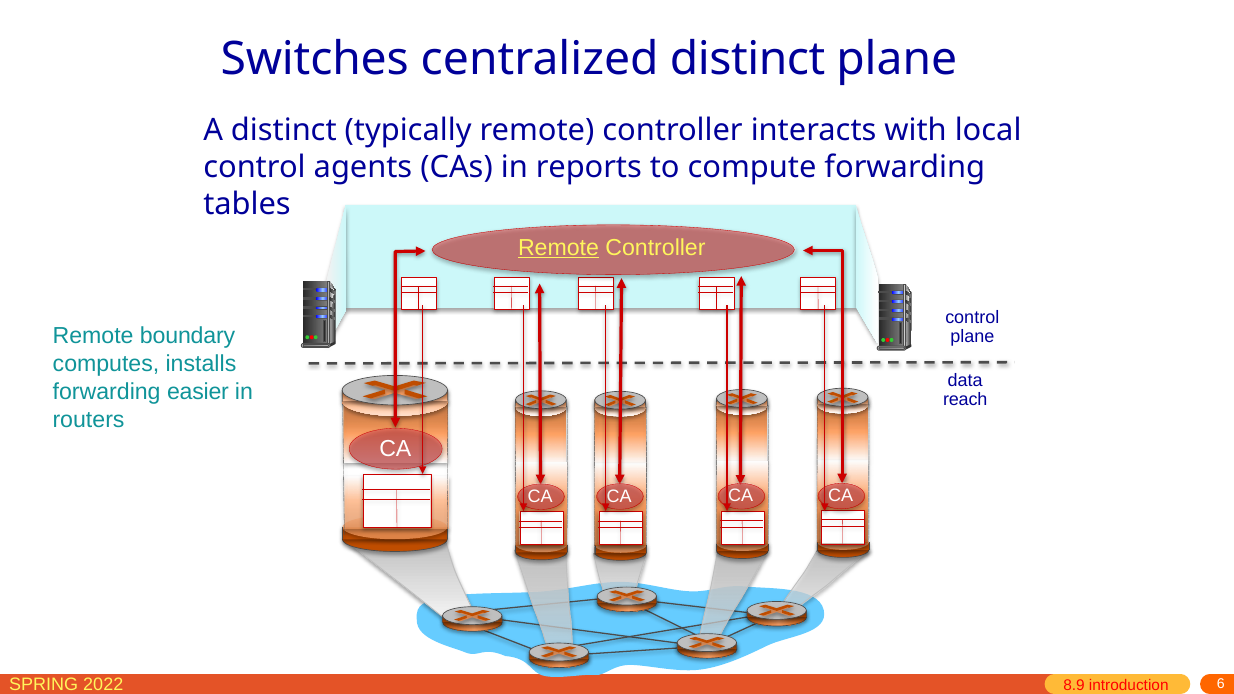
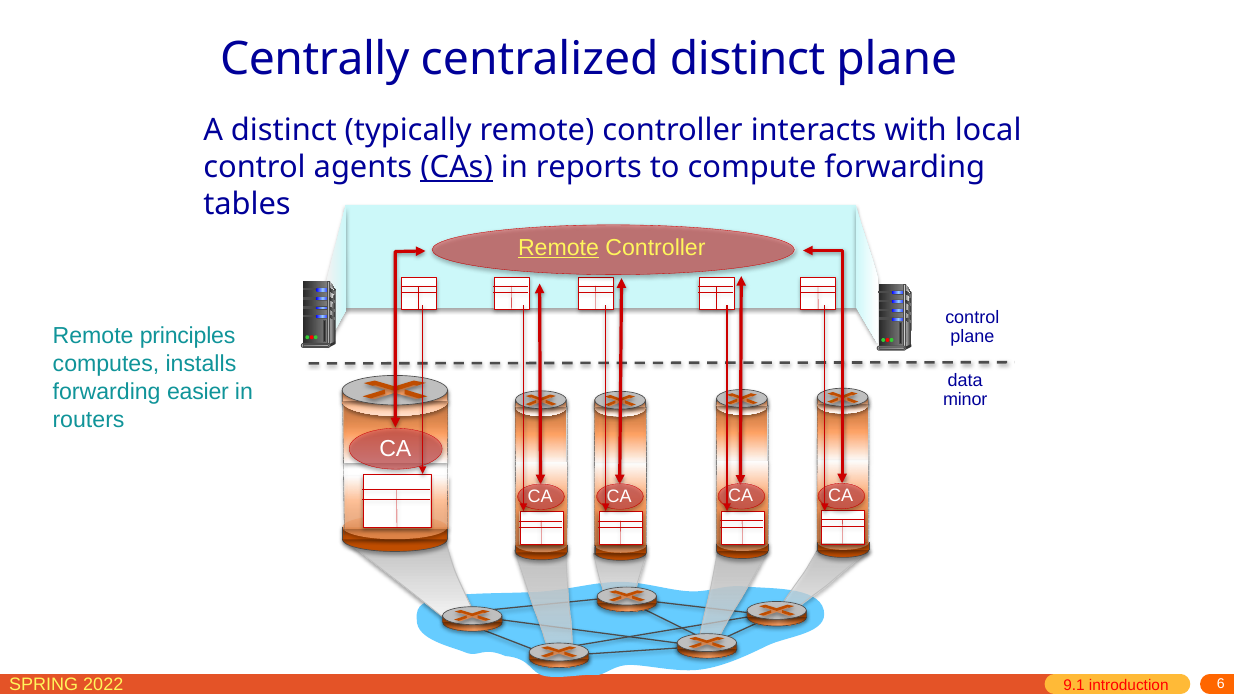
Switches: Switches -> Centrally (315, 59)
CAs underline: none -> present (457, 167)
boundary: boundary -> principles (188, 336)
reach: reach -> minor (965, 400)
8.9: 8.9 -> 9.1 (1074, 685)
